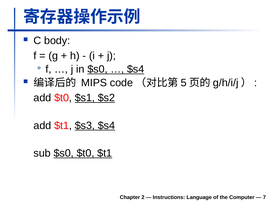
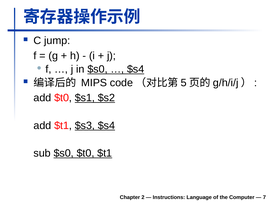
body: body -> jump (57, 41)
